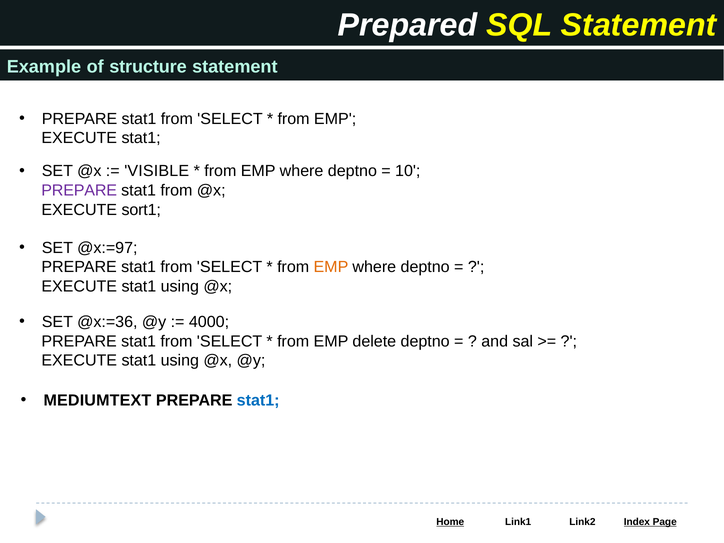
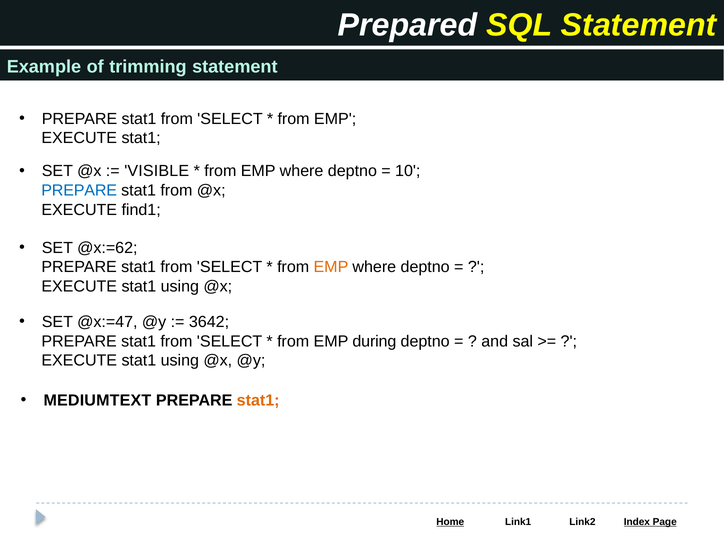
structure: structure -> trimming (148, 67)
PREPARE colour: purple -> blue (79, 190)
sort1: sort1 -> find1 (141, 210)
@x:=97: @x:=97 -> @x:=62 (107, 248)
@x:=36: @x:=36 -> @x:=47 (107, 322)
4000: 4000 -> 3642 (209, 322)
delete: delete -> during (374, 341)
stat1 colour: blue -> orange (258, 400)
